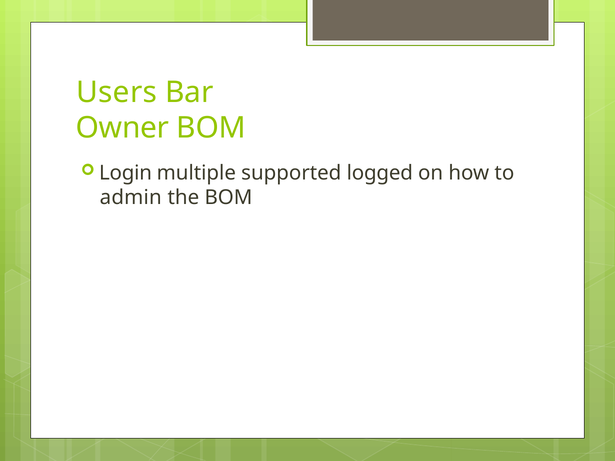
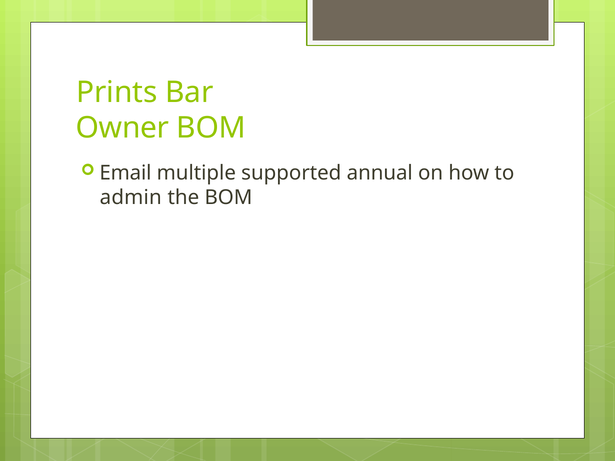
Users: Users -> Prints (117, 92)
Login: Login -> Email (125, 173)
logged: logged -> annual (380, 173)
